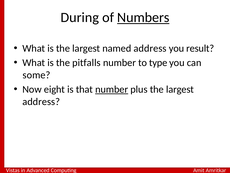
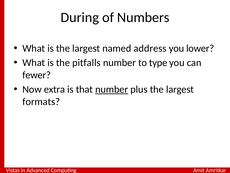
Numbers underline: present -> none (143, 17)
result: result -> lower (200, 48)
some: some -> fewer (37, 75)
eight: eight -> extra (54, 89)
address: address -> formats (41, 101)
